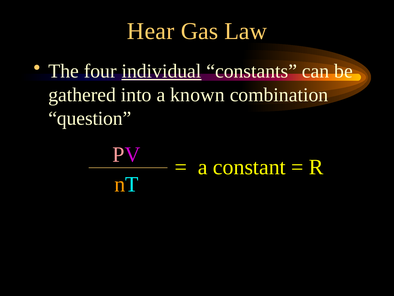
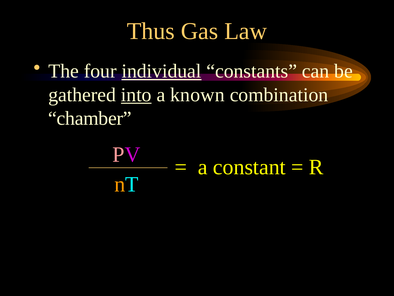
Hear: Hear -> Thus (151, 31)
into underline: none -> present (136, 95)
question: question -> chamber (90, 118)
